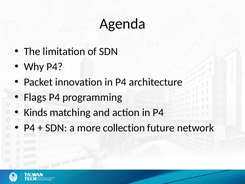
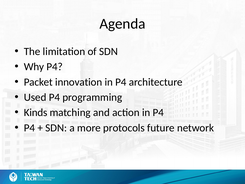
Flags: Flags -> Used (35, 97)
collection: collection -> protocols (124, 128)
